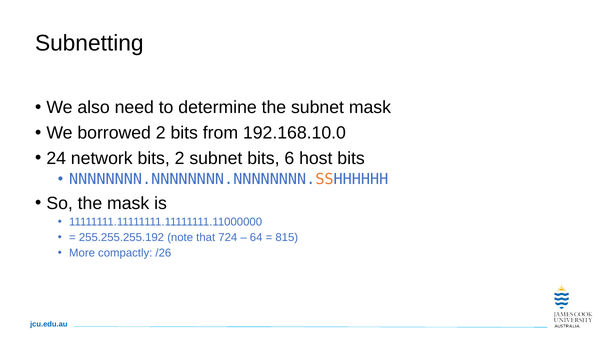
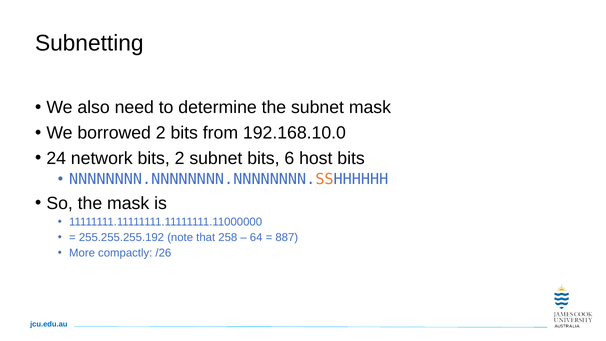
724: 724 -> 258 (228, 237)
815: 815 -> 887 (287, 237)
